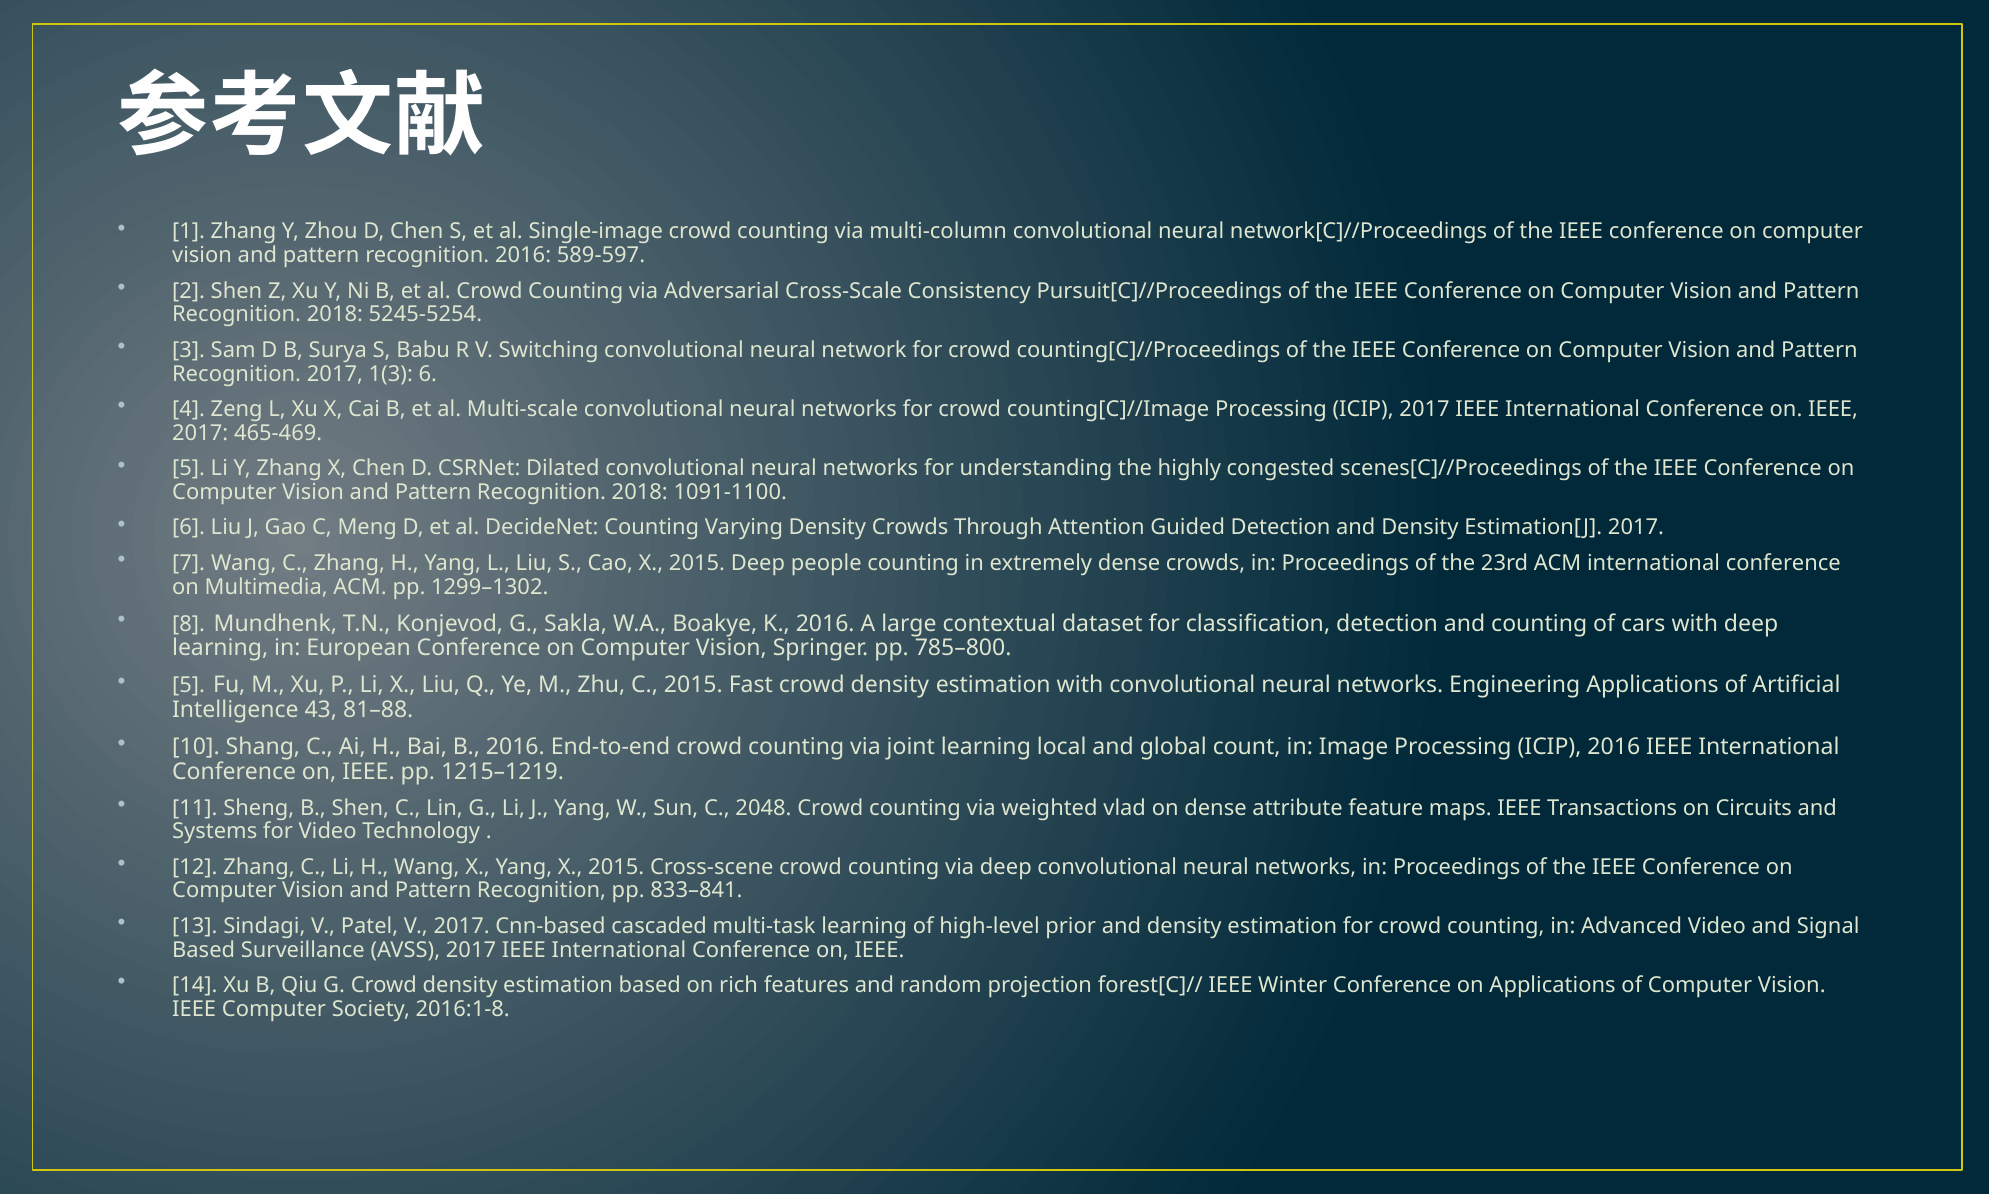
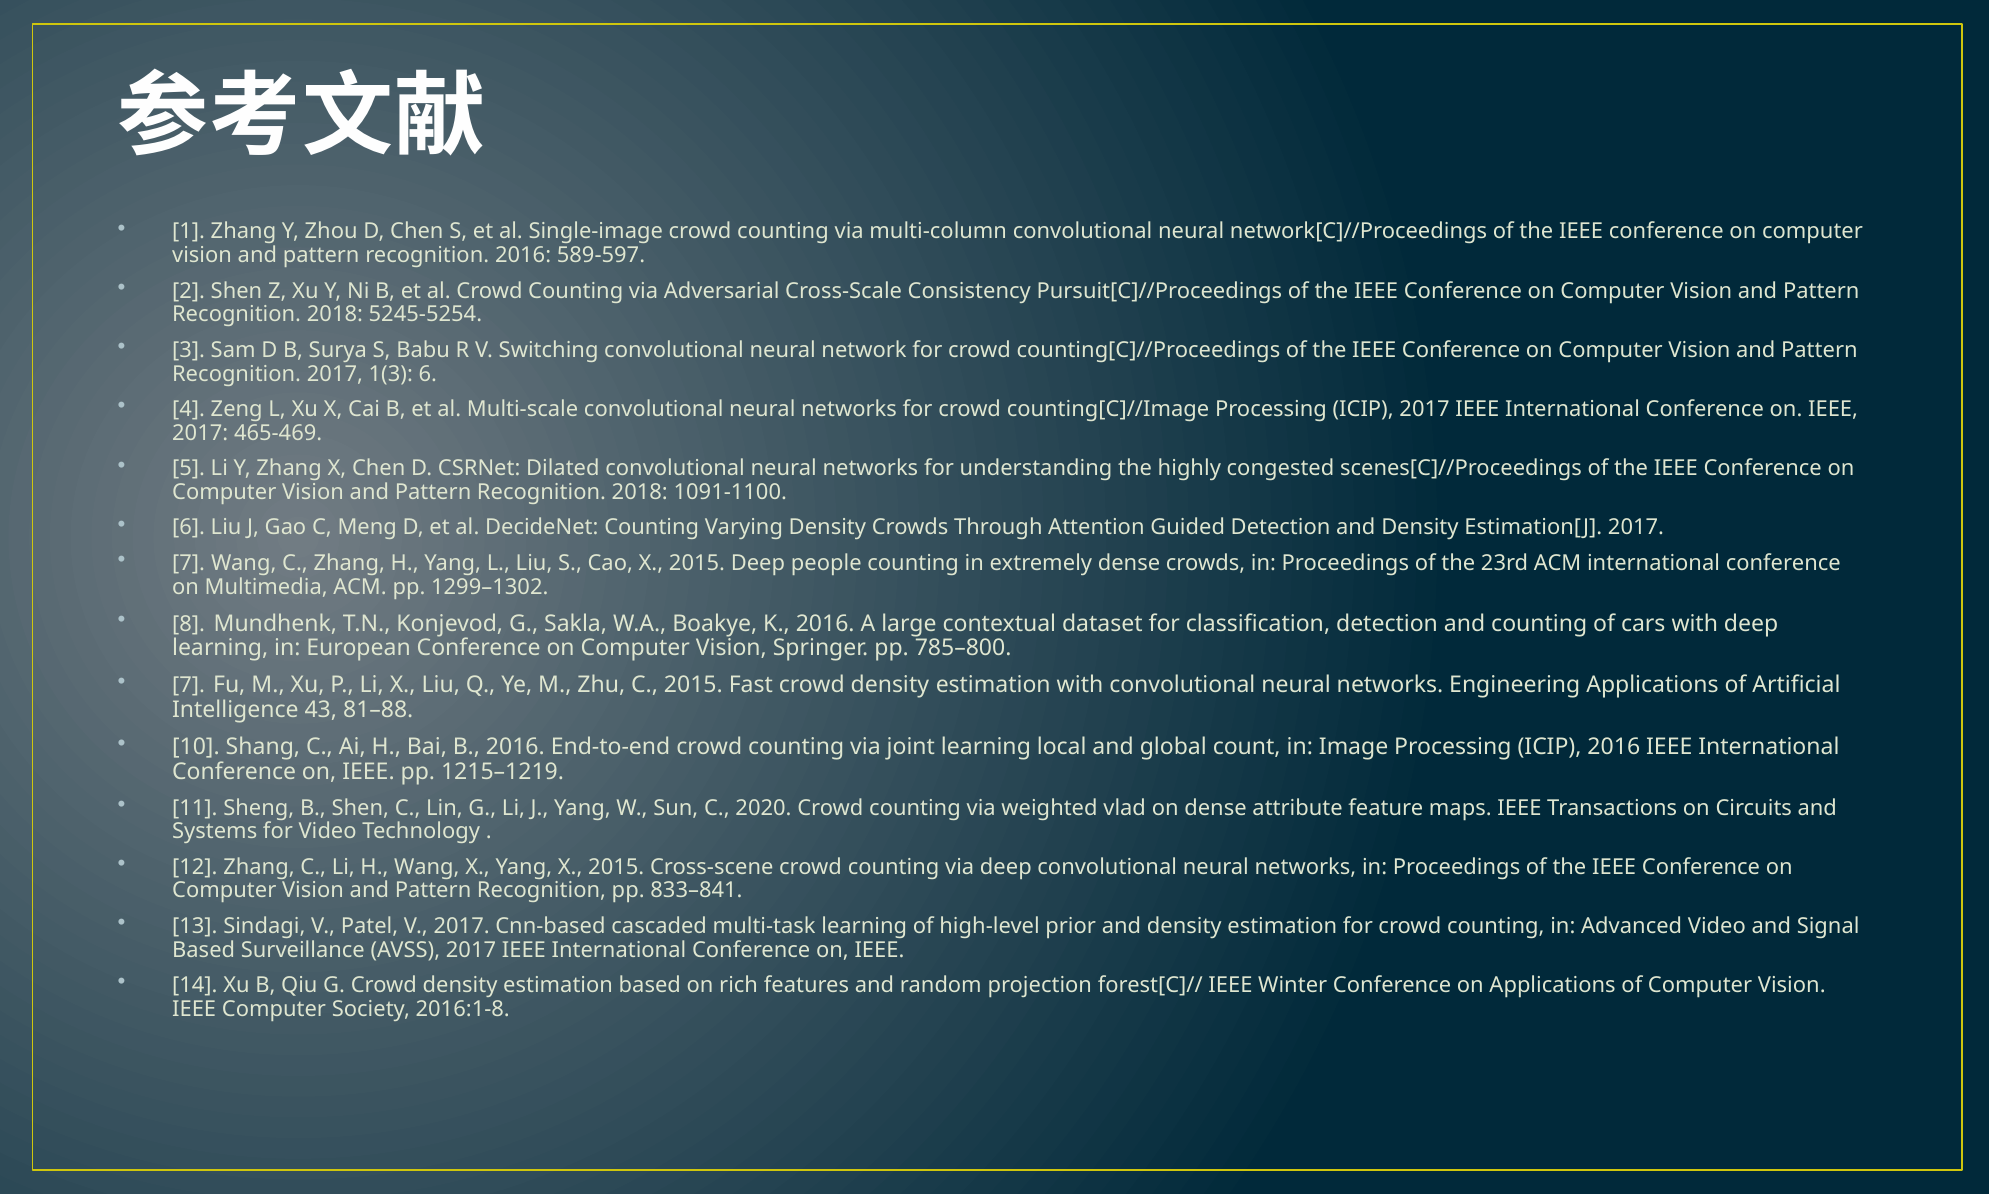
5: 5 -> 7 (189, 685)
2048: 2048 -> 2020 (764, 807)
